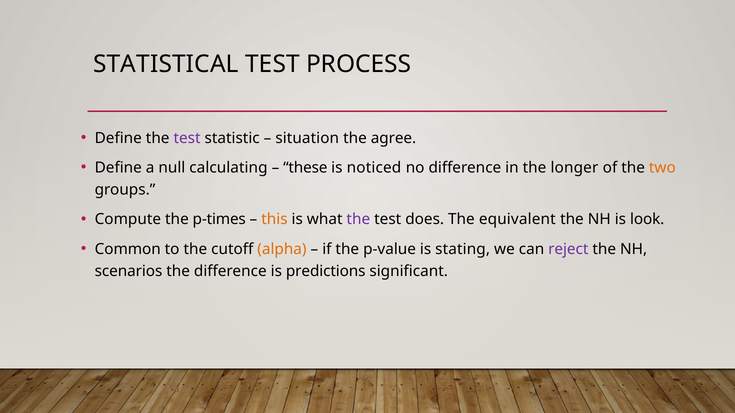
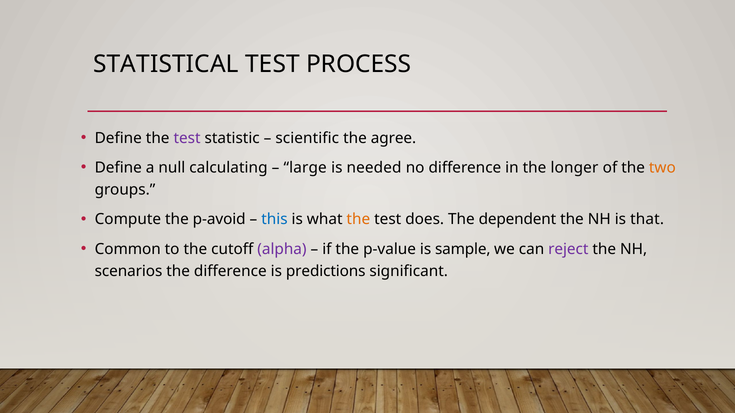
situation: situation -> scientific (307, 138)
these: these -> large (305, 168)
noticed: noticed -> needed (374, 168)
p-times: p-times -> p-avoid (219, 220)
this colour: orange -> blue (274, 220)
the colour: purple -> orange (358, 220)
equivalent: equivalent -> dependent (517, 220)
look: look -> that (647, 220)
alpha colour: orange -> purple (282, 249)
stating: stating -> sample (463, 249)
